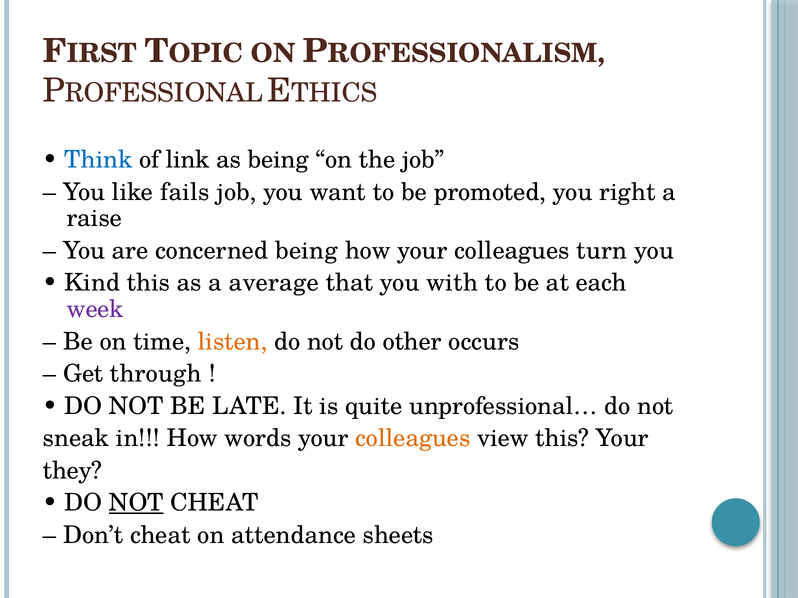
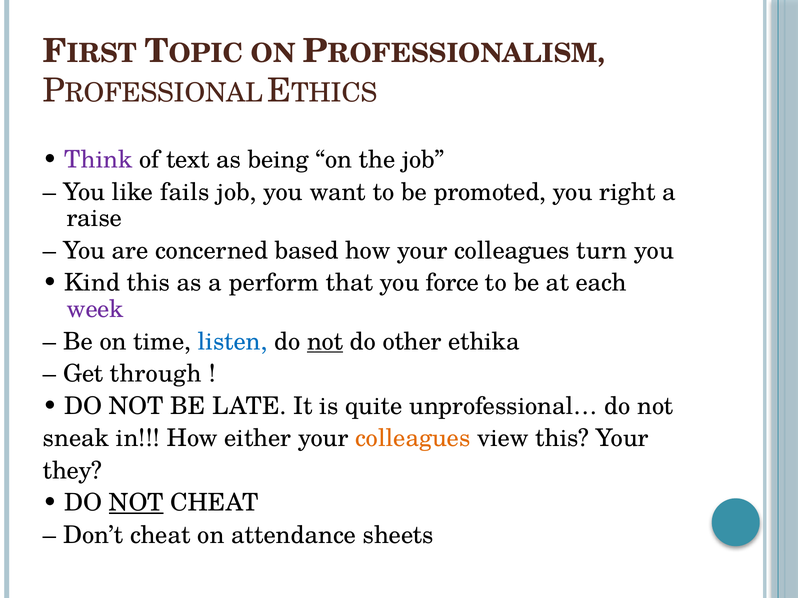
Think colour: blue -> purple (98, 160)
link: link -> text (188, 160)
concerned being: being -> based (307, 251)
average: average -> perform (274, 283)
with: with -> force (452, 283)
listen colour: orange -> blue (233, 342)
not underline: none -> present (325, 342)
occurs: occurs -> ethika (484, 342)
words: words -> either (258, 439)
